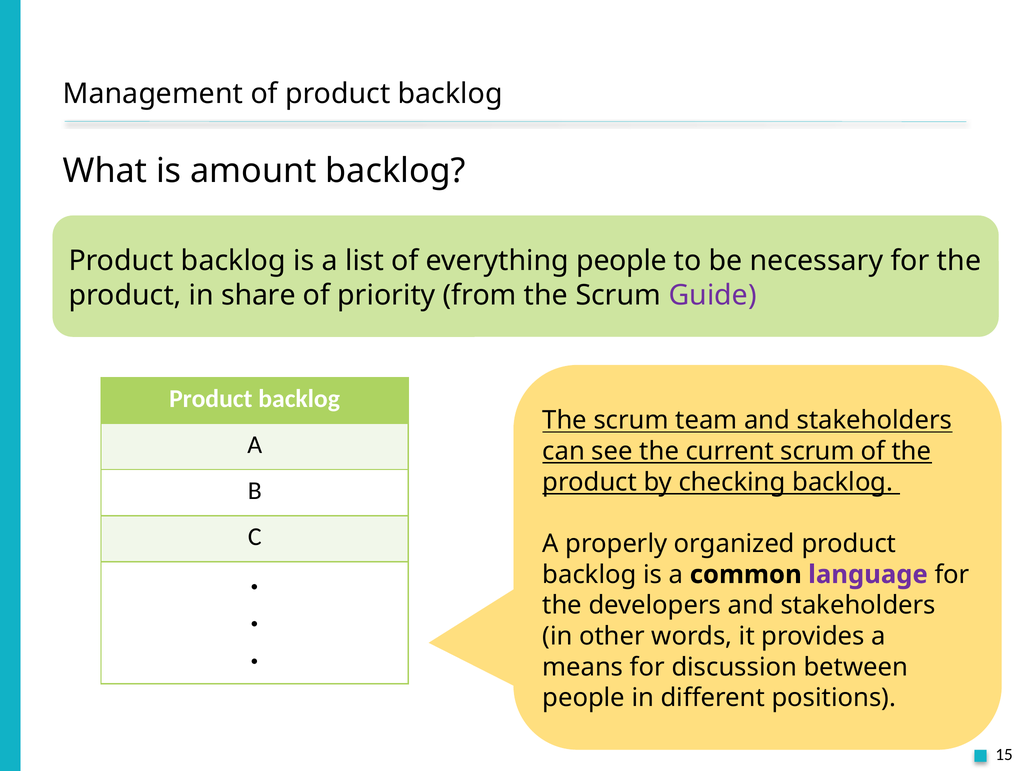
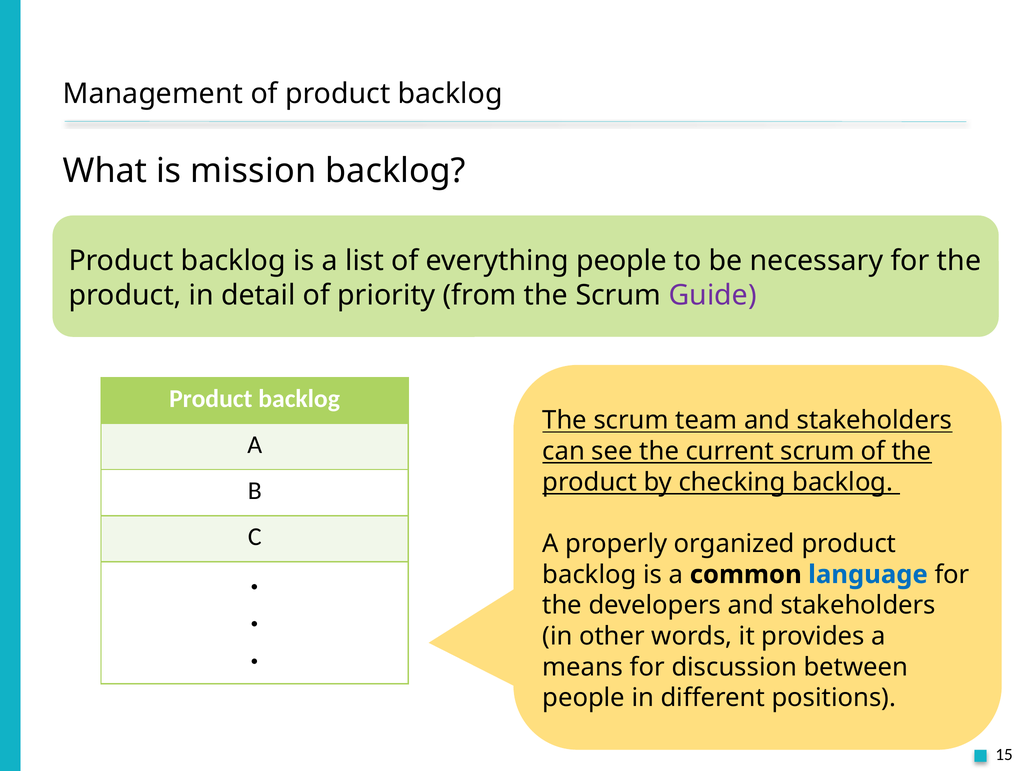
amount: amount -> mission (253, 171)
share: share -> detail (258, 295)
language colour: purple -> blue (868, 574)
